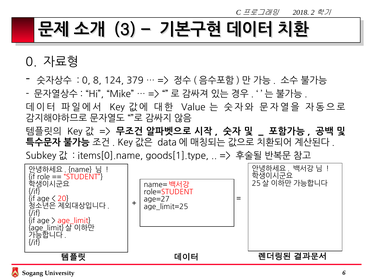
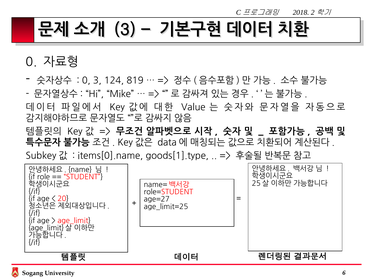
0 8: 8 -> 3 (97, 80)
379: 379 -> 819 (135, 80)
